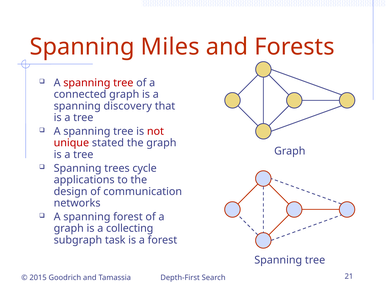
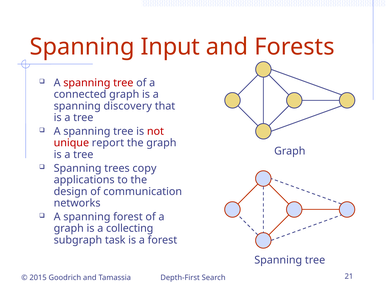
Miles: Miles -> Input (170, 47)
stated: stated -> report (108, 143)
cycle: cycle -> copy (144, 168)
